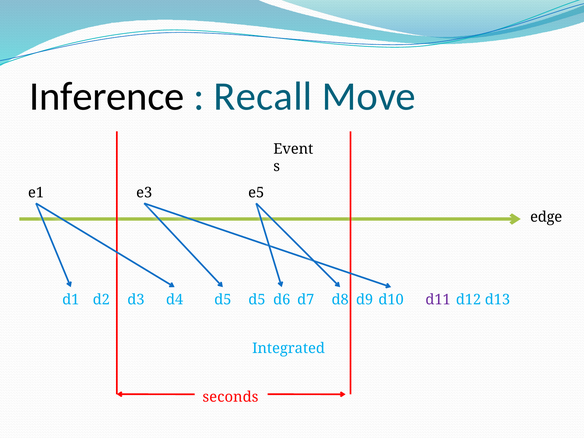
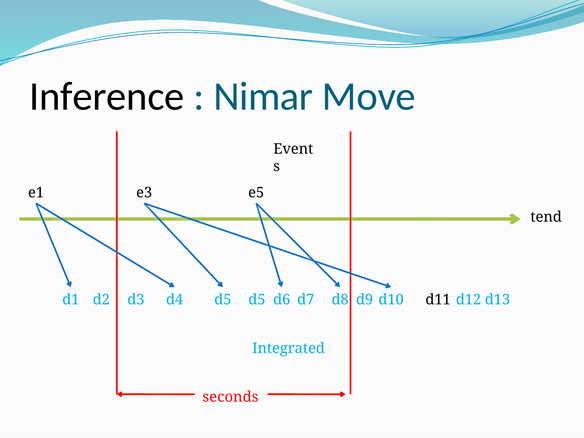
Recall: Recall -> Nimar (263, 96)
edge: edge -> tend (546, 217)
d11 colour: purple -> black (438, 300)
